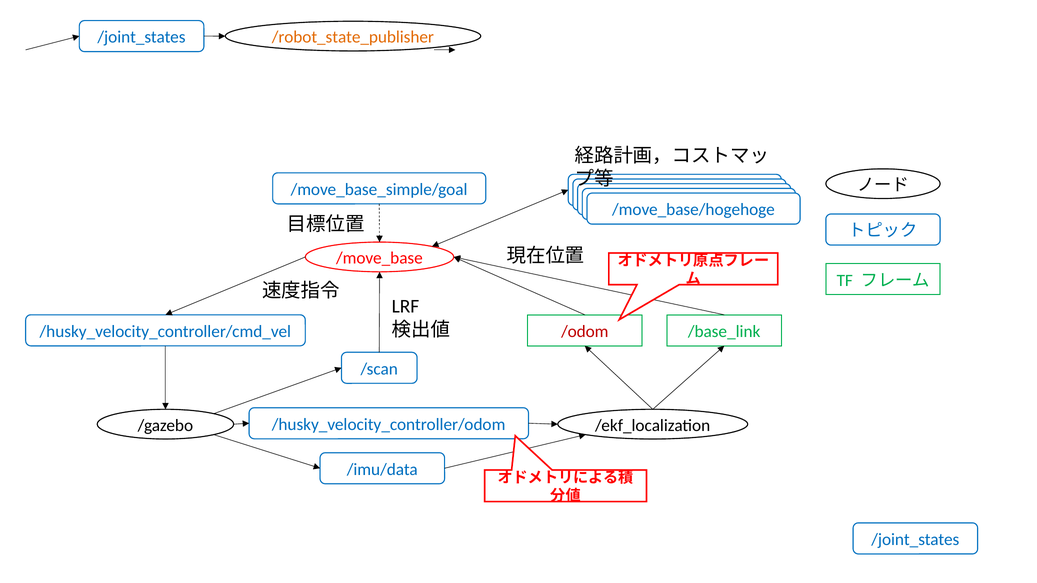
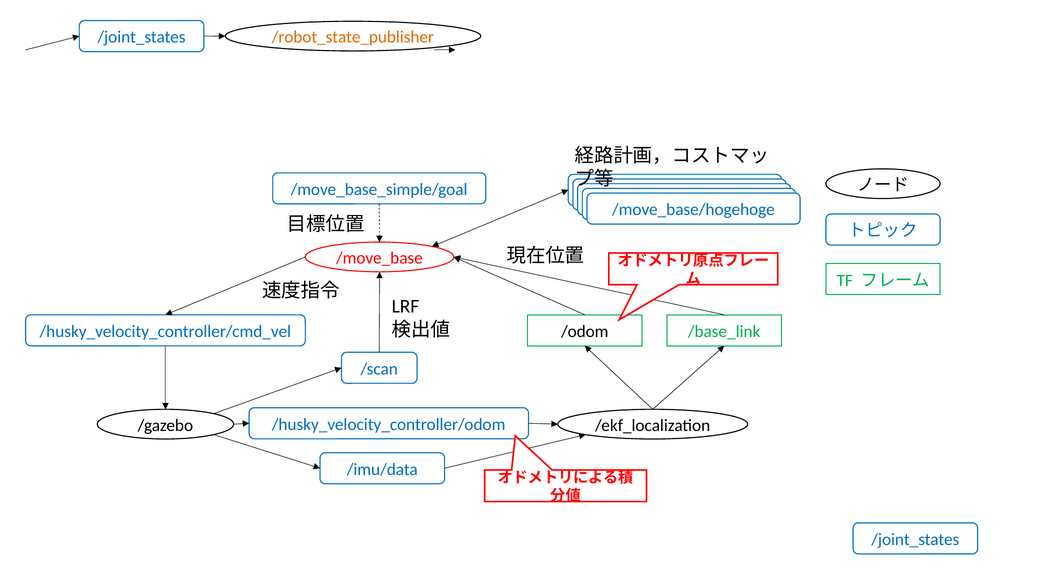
/odom colour: red -> black (585, 332)
